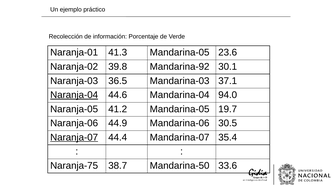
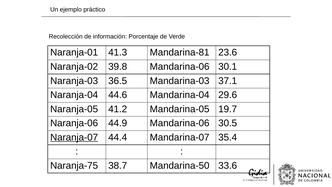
41.3 Mandarina-05: Mandarina-05 -> Mandarina-81 (180, 52)
39.8 Mandarina-92: Mandarina-92 -> Mandarina-06 (180, 67)
Naranja-04 underline: present -> none (74, 95)
94.0: 94.0 -> 29.6 (228, 95)
